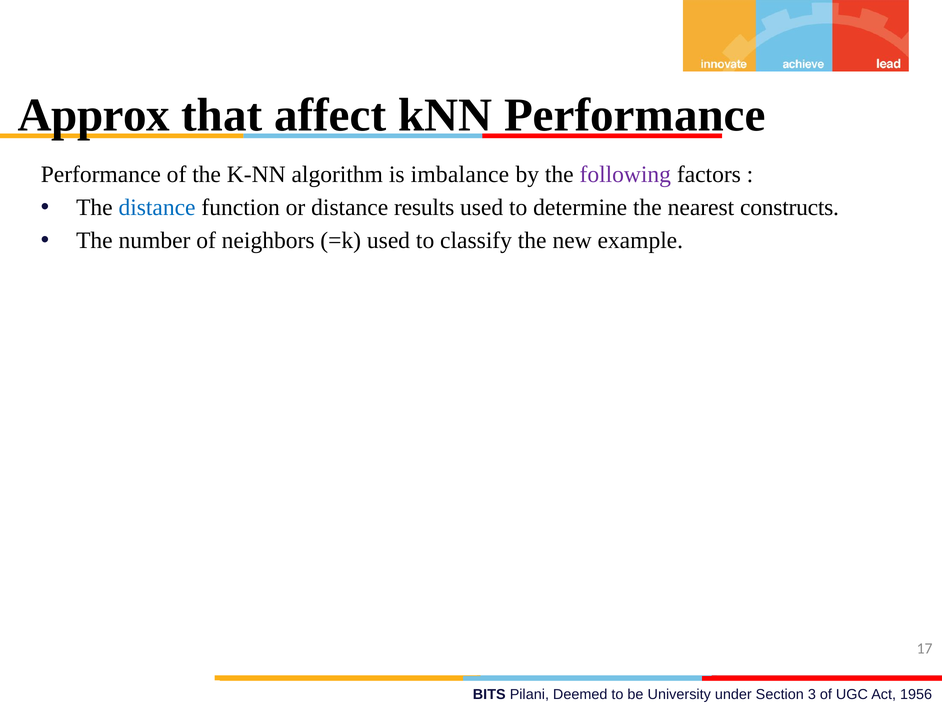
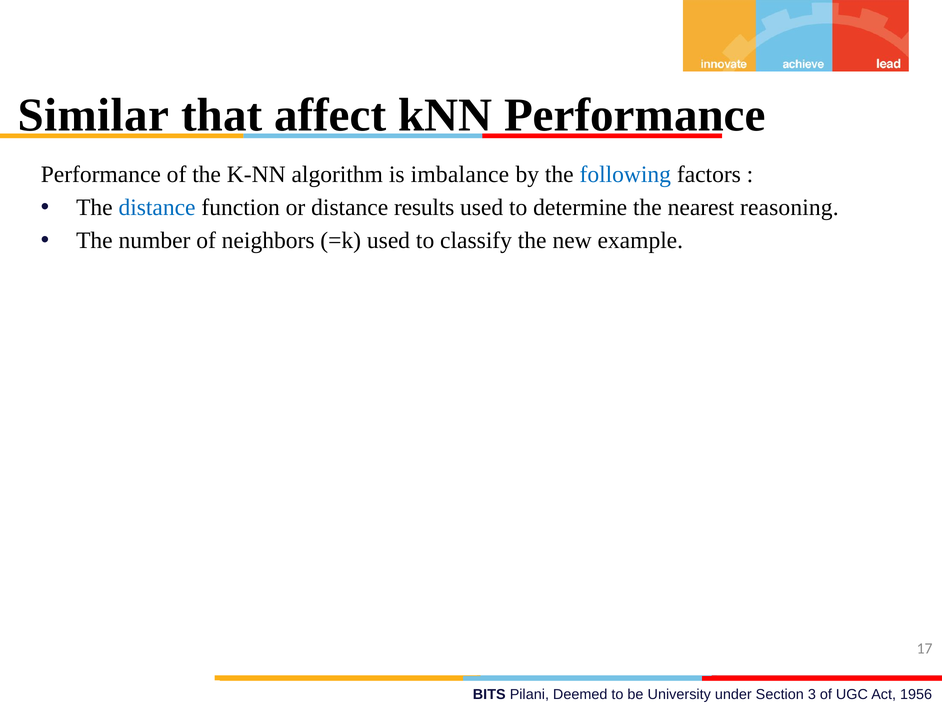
Approx: Approx -> Similar (94, 115)
following colour: purple -> blue (625, 174)
constructs: constructs -> reasoning (789, 207)
